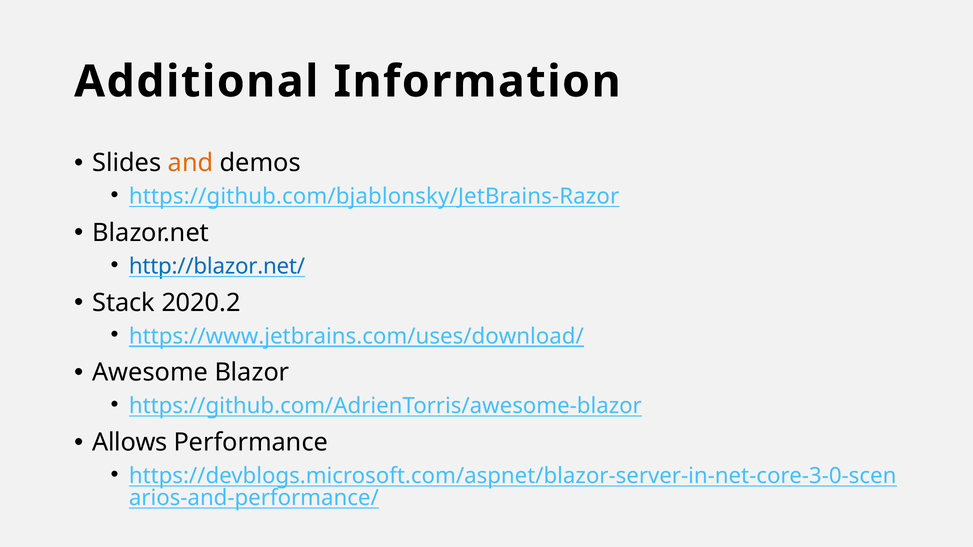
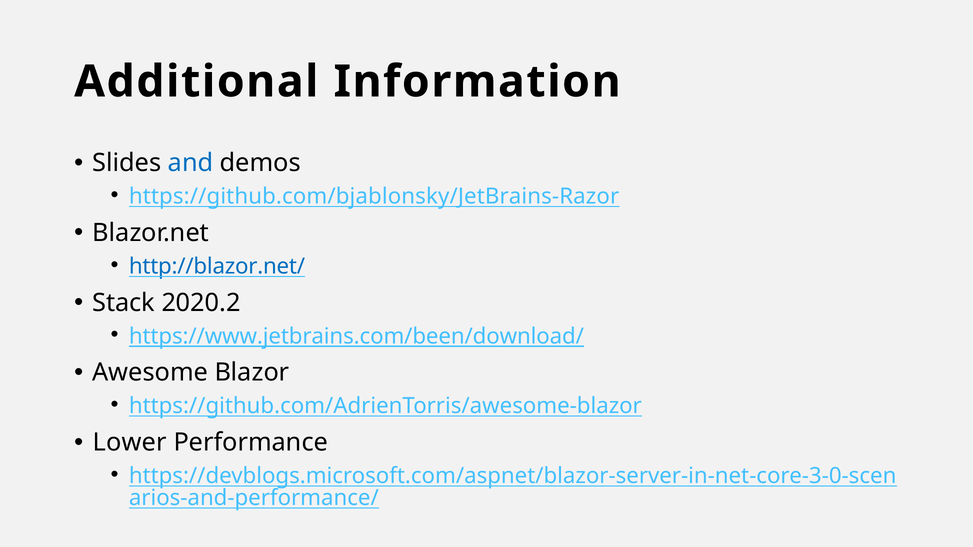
and colour: orange -> blue (191, 163)
https://www.jetbrains.com/uses/download/: https://www.jetbrains.com/uses/download/ -> https://www.jetbrains.com/been/download/ (356, 336)
Allows: Allows -> Lower (130, 443)
